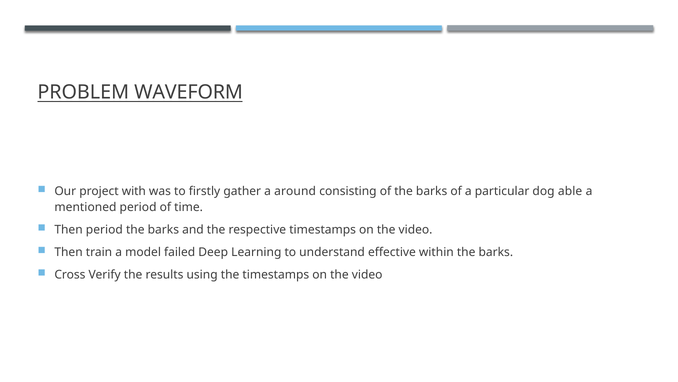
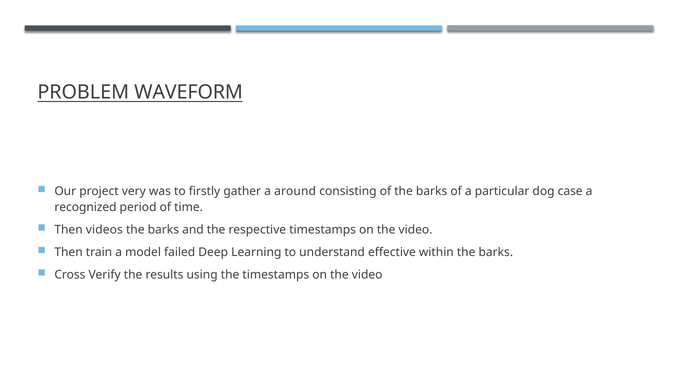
with: with -> very (134, 191)
able: able -> case (570, 191)
mentioned: mentioned -> recognized (85, 207)
Then period: period -> videos (104, 229)
